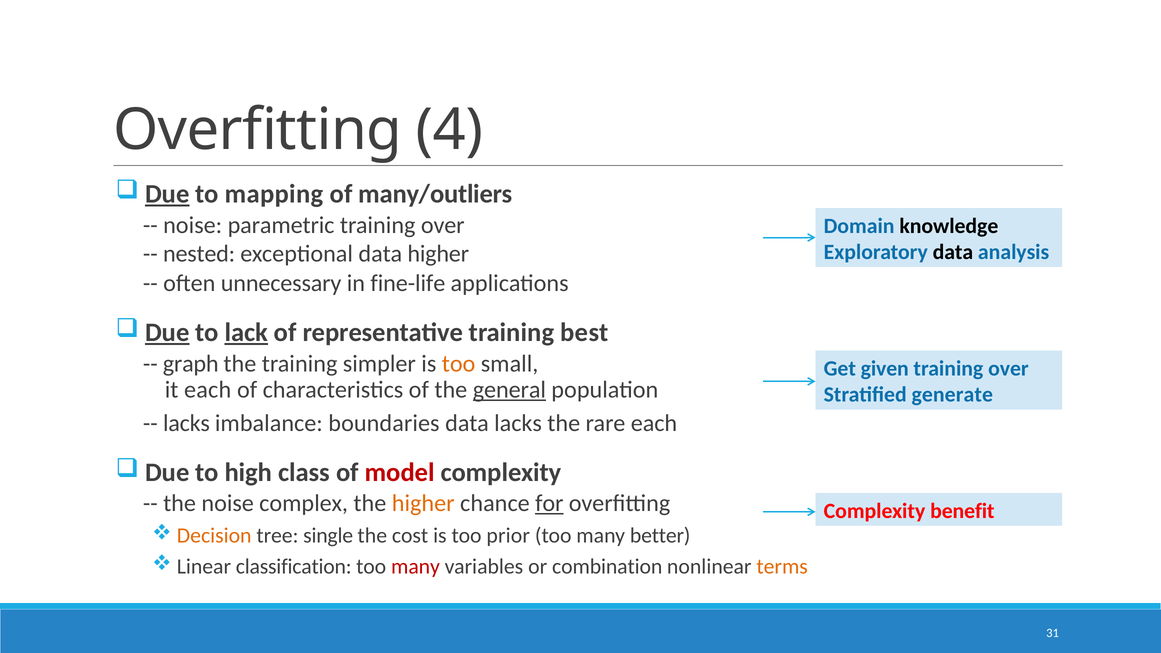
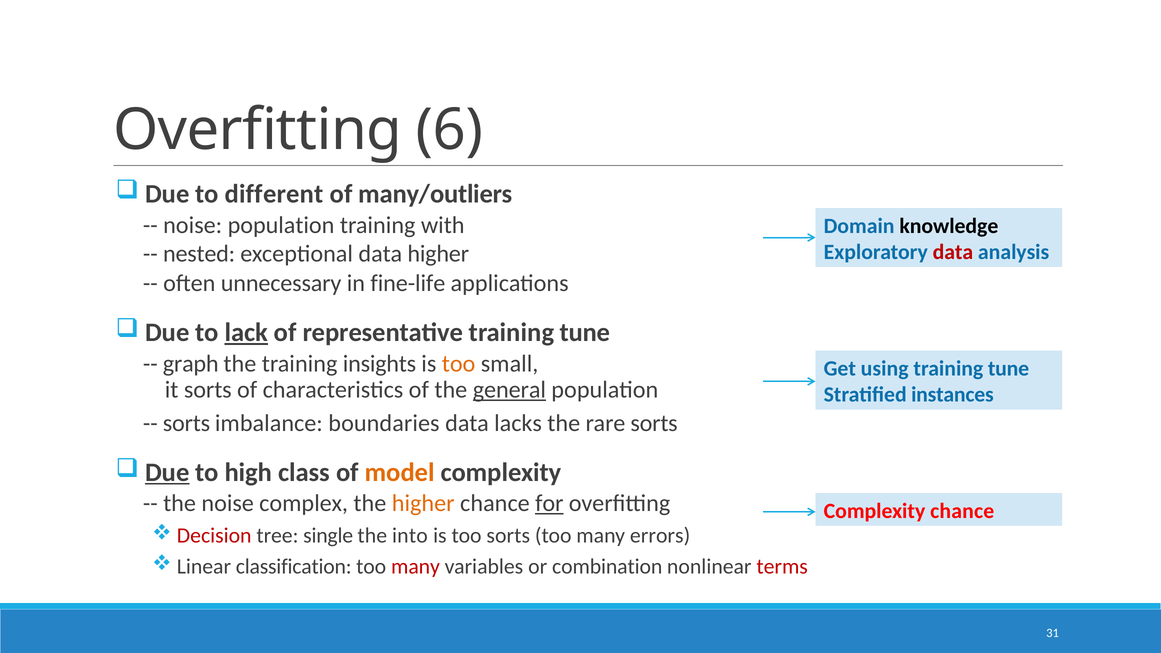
4: 4 -> 6 (449, 130)
Due underline: present -> none (167, 194)
mapping: mapping -> different (274, 194)
noise parametric: parametric -> population (281, 225)
over: over -> with (443, 225)
data colour: black -> red (953, 252)
Due underline: present -> none (167, 333)
representative training best: best -> tune (585, 333)
simpler: simpler -> insights (379, 364)
given: given -> using (885, 369)
over: over -> tune (1009, 369)
it each: each -> sorts (208, 390)
generate: generate -> instances (952, 395)
lacks: lacks -> sorts (186, 423)
rare each: each -> sorts (654, 423)
Due underline: none -> present (167, 472)
model colour: red -> orange (400, 472)
Complexity benefit: benefit -> chance (962, 511)
Decision colour: orange -> red (214, 536)
cost: cost -> into (410, 536)
too prior: prior -> sorts (508, 536)
better: better -> errors (660, 536)
terms colour: orange -> red (782, 566)
